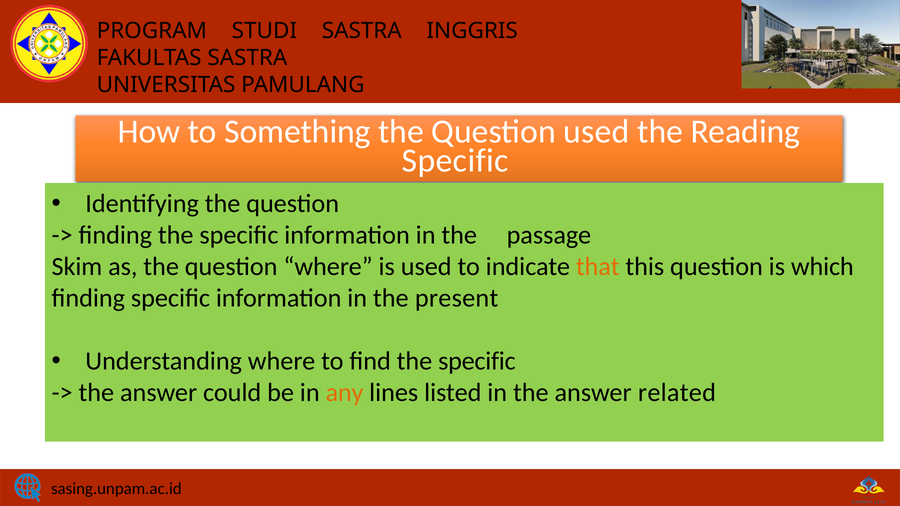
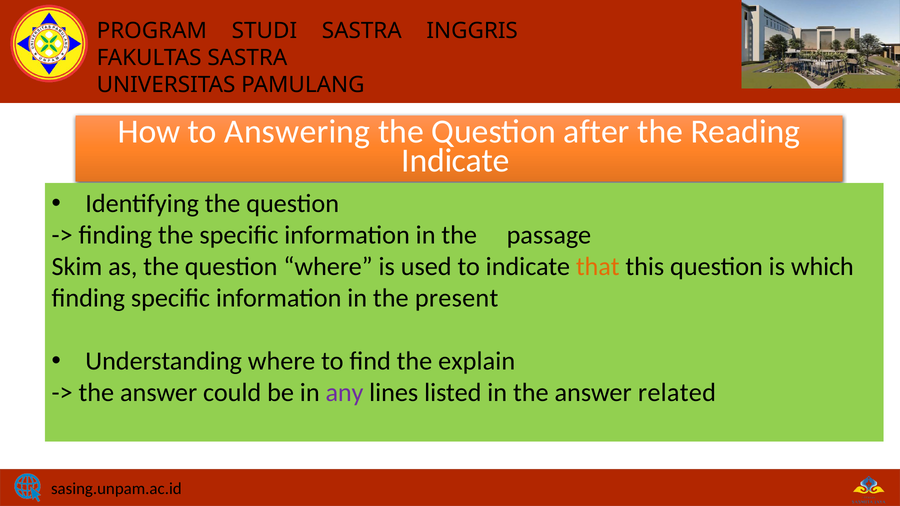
Something: Something -> Answering (297, 131)
Question used: used -> after (597, 131)
Specific: Specific -> Indicate (456, 161)
find the specific: specific -> explain (477, 361)
any colour: orange -> purple (345, 393)
